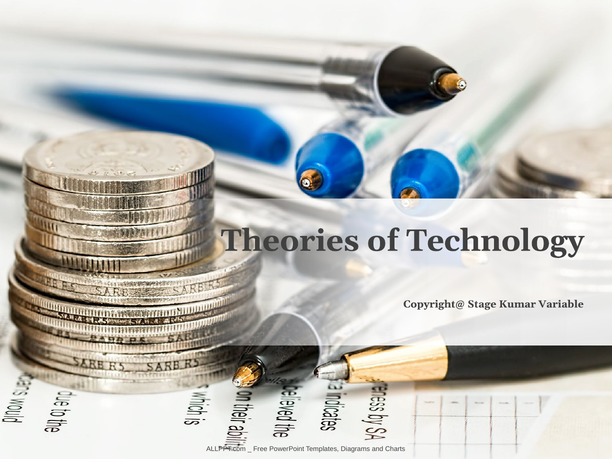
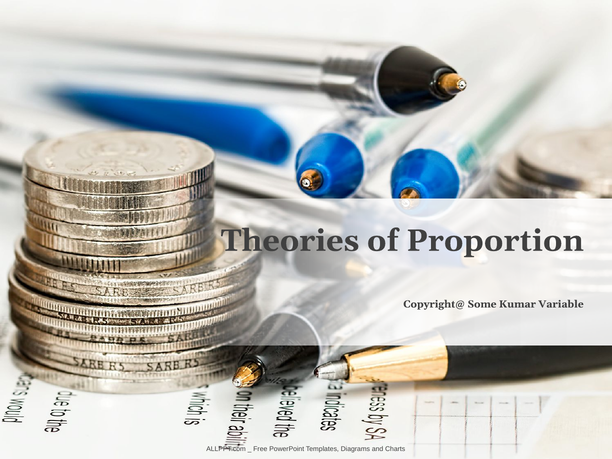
Technology: Technology -> Proportion (495, 241)
Stage: Stage -> Some (482, 304)
